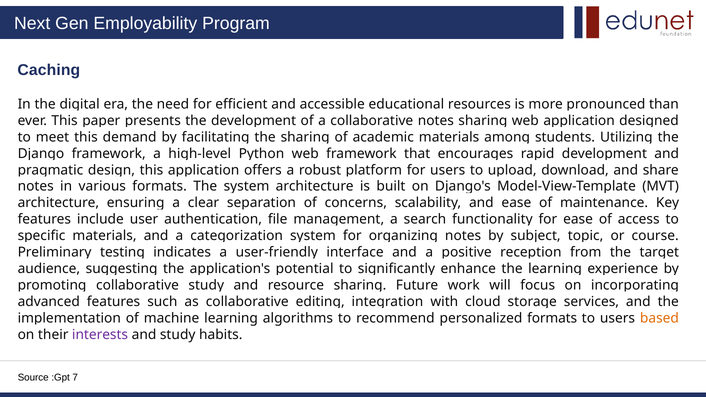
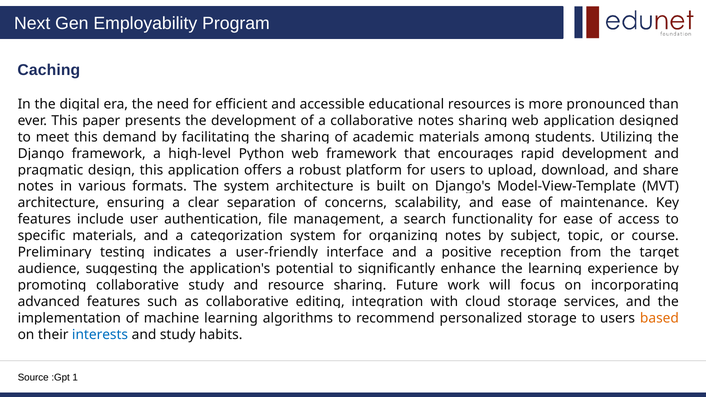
personalized formats: formats -> storage (552, 318)
interests colour: purple -> blue (100, 335)
7: 7 -> 1 (75, 378)
